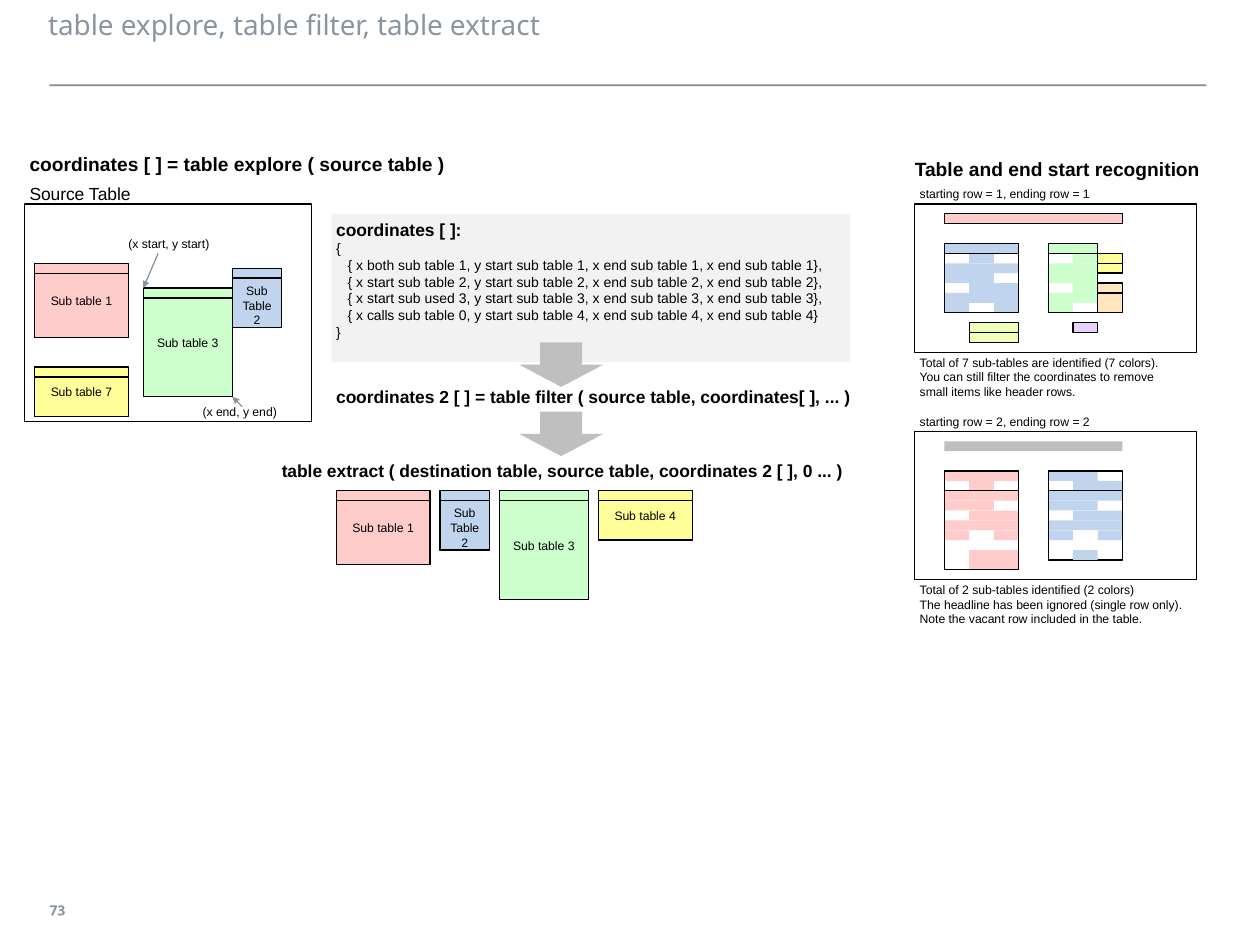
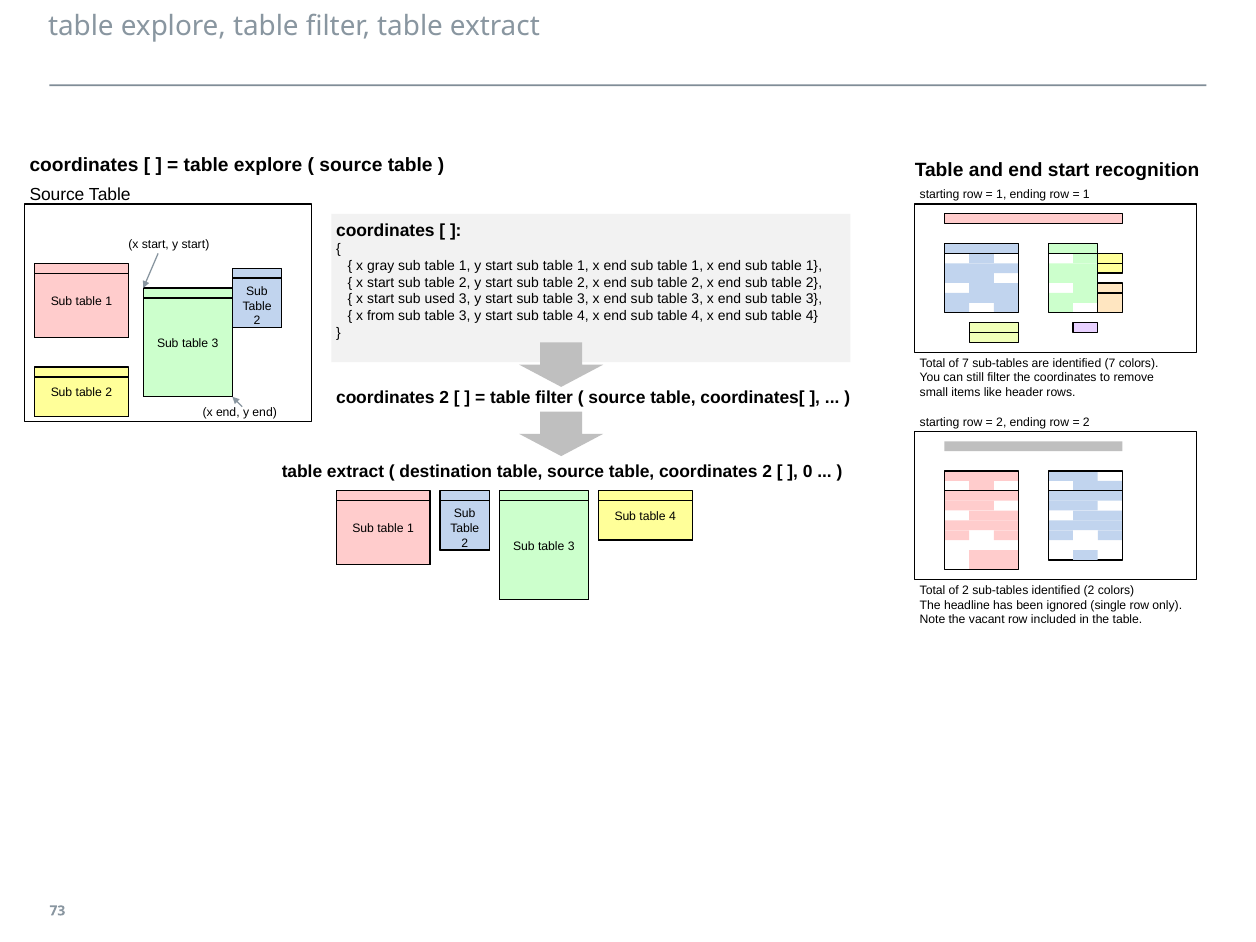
both: both -> gray (381, 266)
calls: calls -> from (381, 316)
0: 0 -> 3 (465, 316)
7: 7 -> 2 (109, 393)
